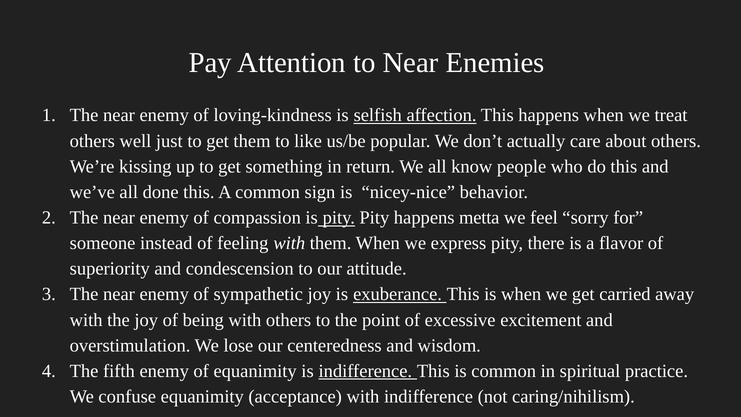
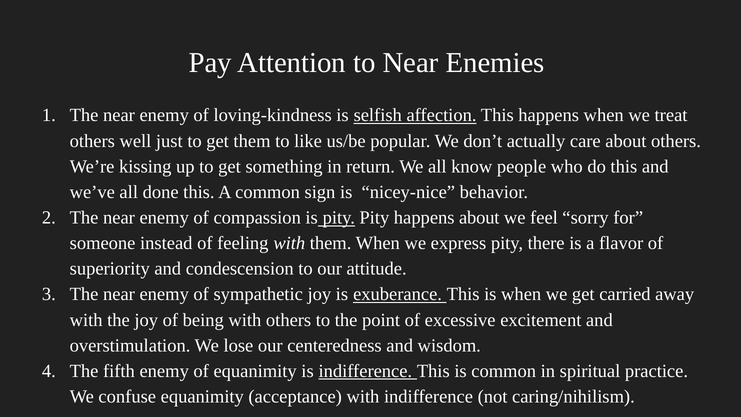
happens metta: metta -> about (479, 218)
